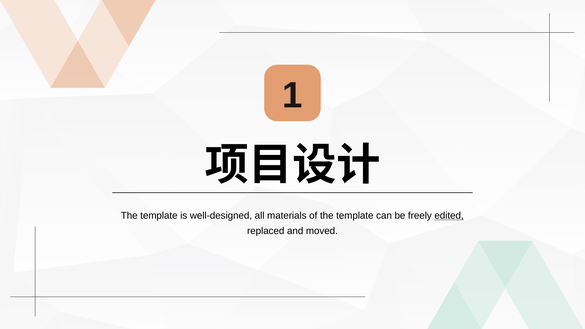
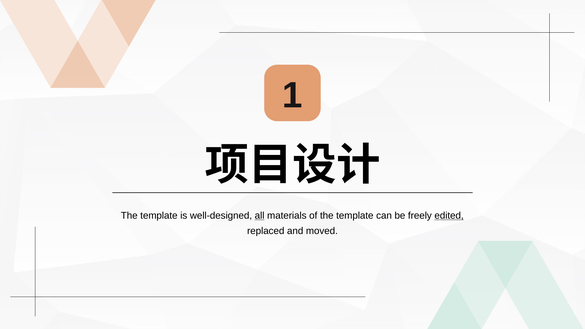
all underline: none -> present (260, 216)
